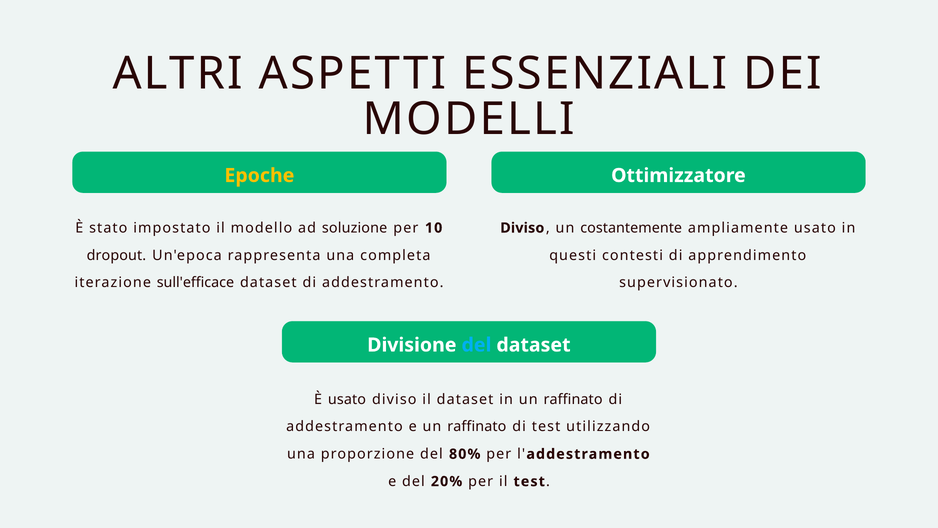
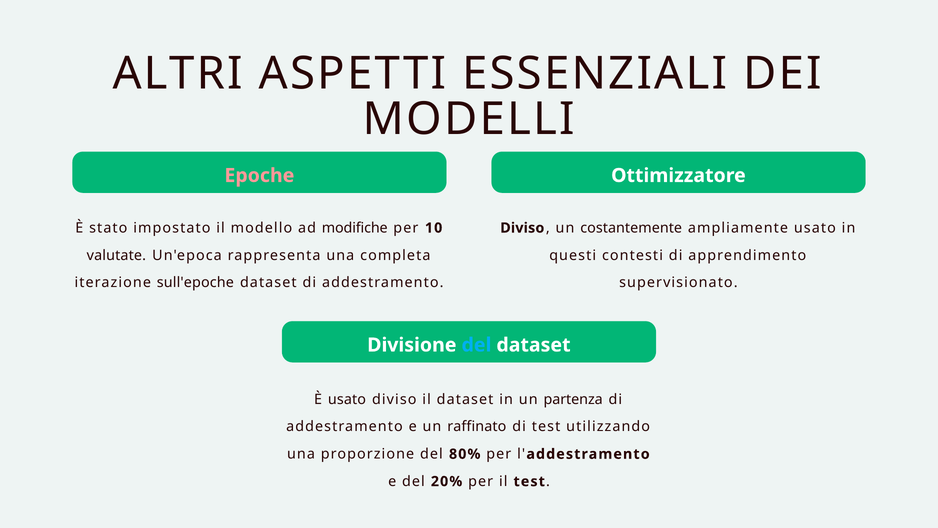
Epoche colour: yellow -> pink (259, 175)
soluzione: soluzione -> modifiche (355, 228)
dropout: dropout -> valutate (116, 255)
sull'efficace: sull'efficace -> sull'epoche (195, 283)
in un raffinato: raffinato -> partenza (573, 399)
